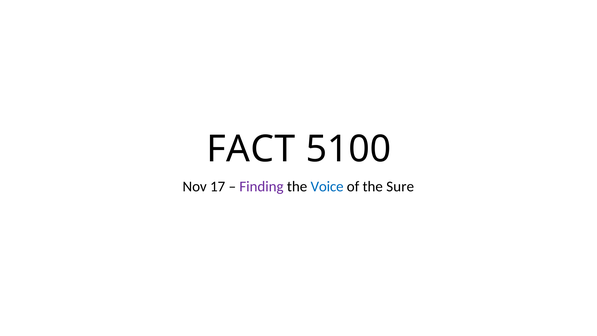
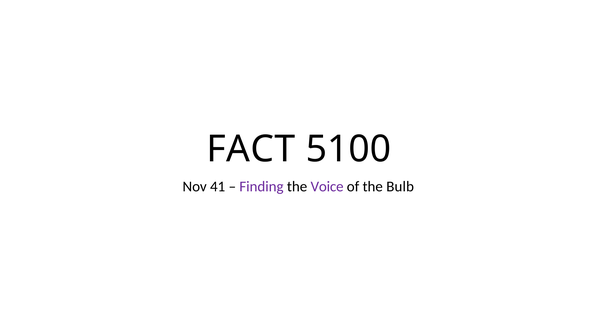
17: 17 -> 41 (218, 187)
Voice colour: blue -> purple (327, 187)
Sure: Sure -> Bulb (400, 187)
